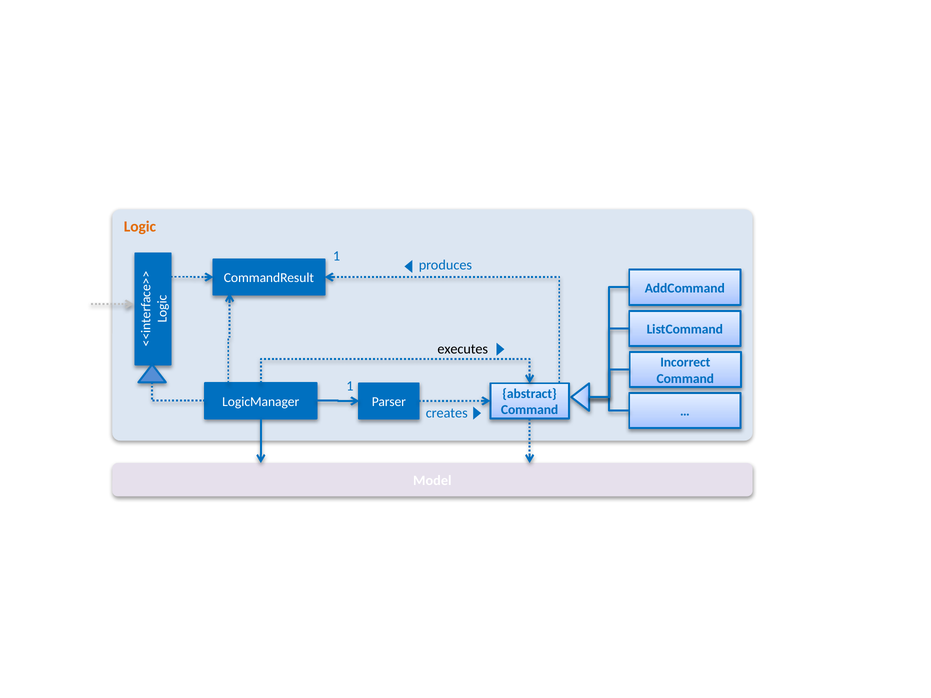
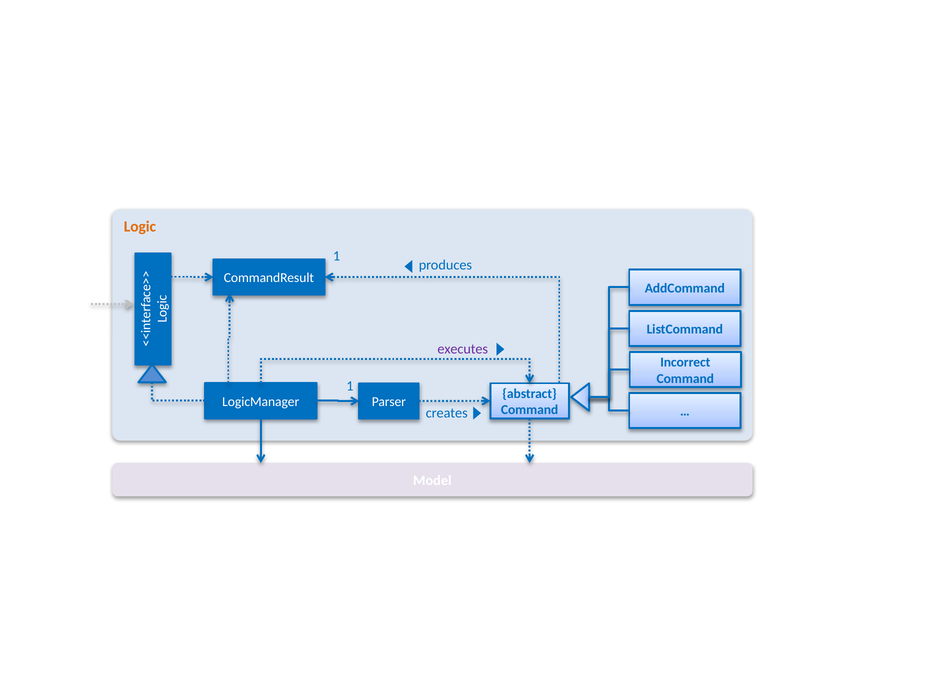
executes colour: black -> purple (463, 349)
